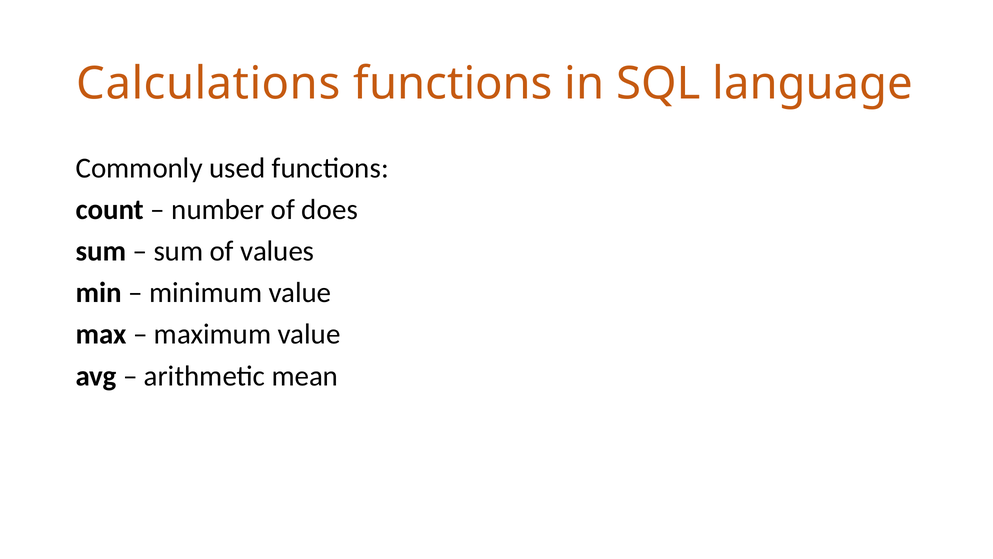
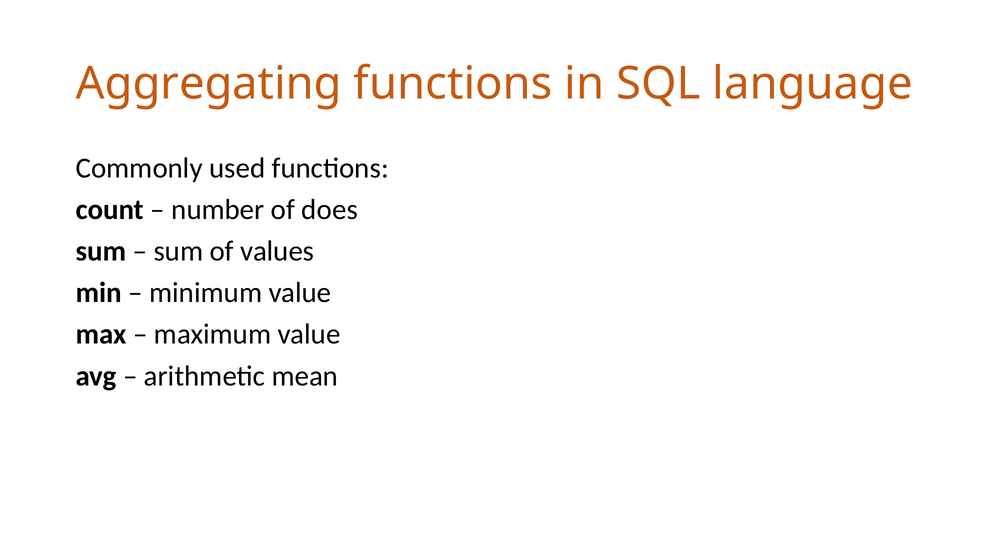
Calculations: Calculations -> Aggregating (209, 83)
